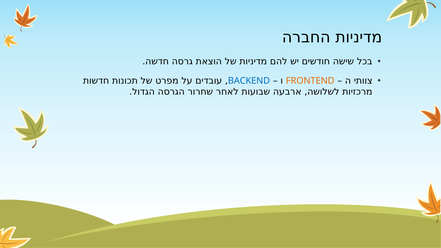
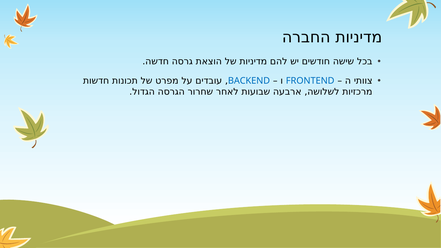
FRONTEND colour: orange -> blue (310, 81)
